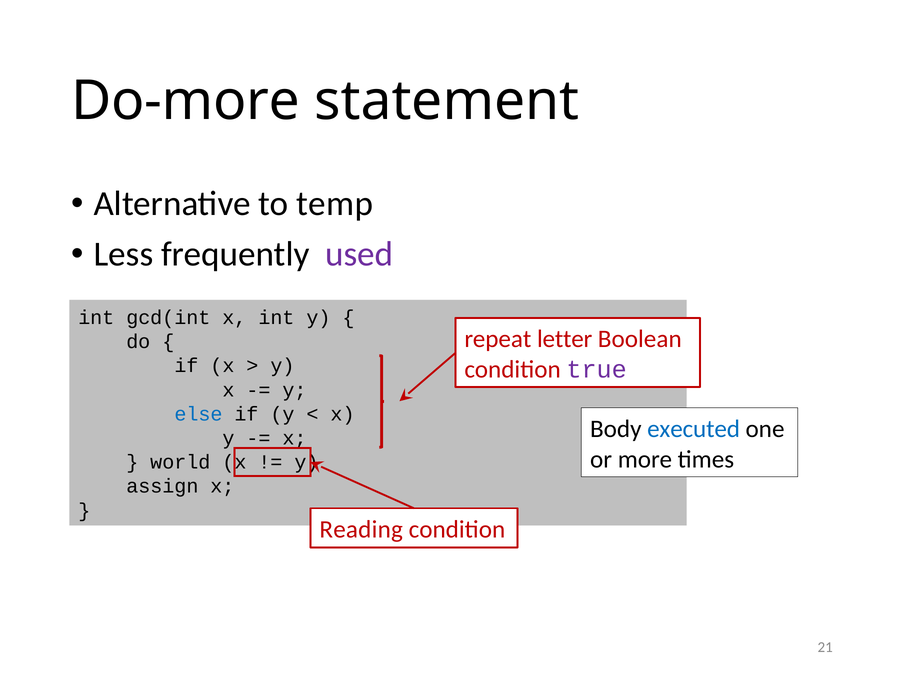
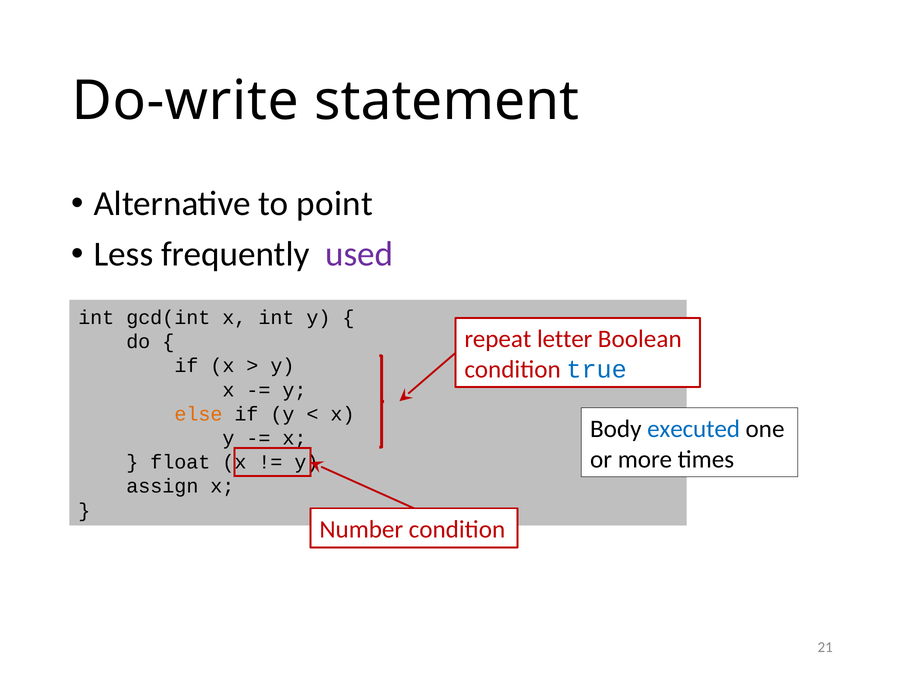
Do-more: Do-more -> Do-write (185, 101)
temp: temp -> point (335, 204)
true colour: purple -> blue (597, 369)
else colour: blue -> orange (198, 414)
world: world -> float (180, 462)
Reading: Reading -> Number (361, 530)
